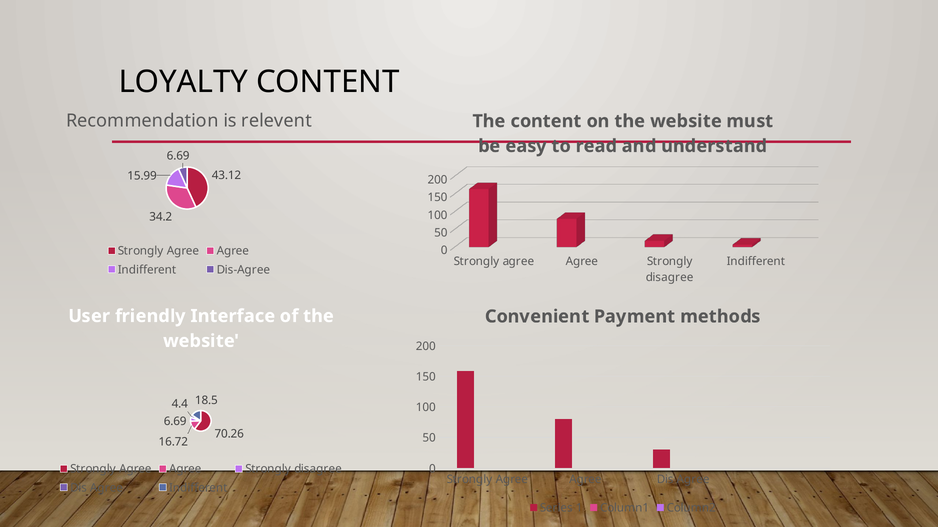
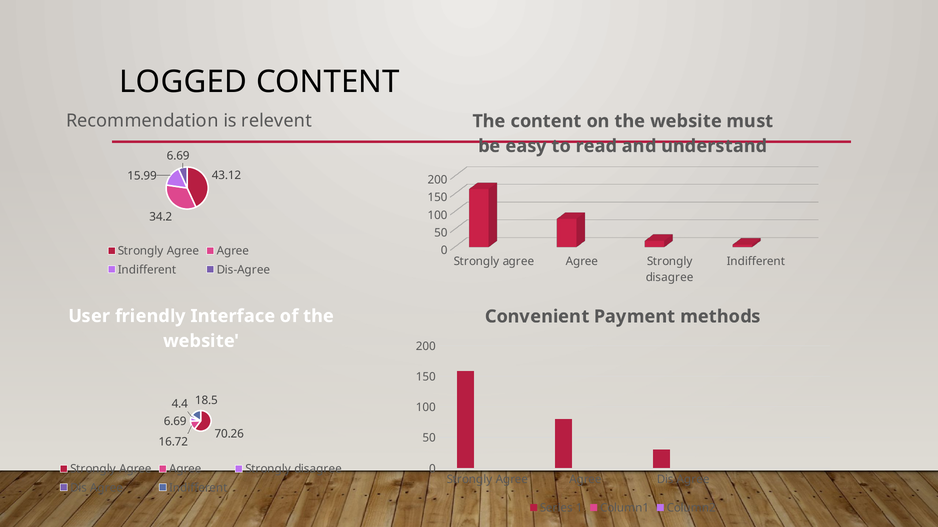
LOYALTY: LOYALTY -> LOGGED (183, 82)
